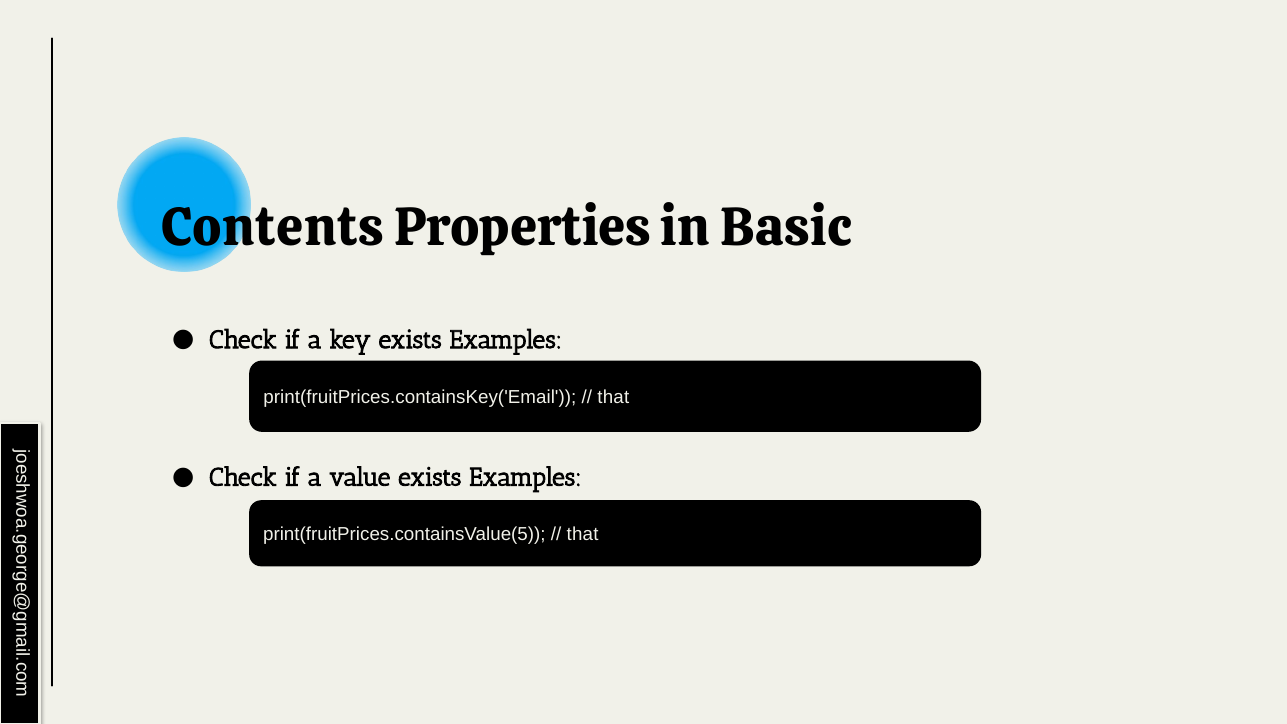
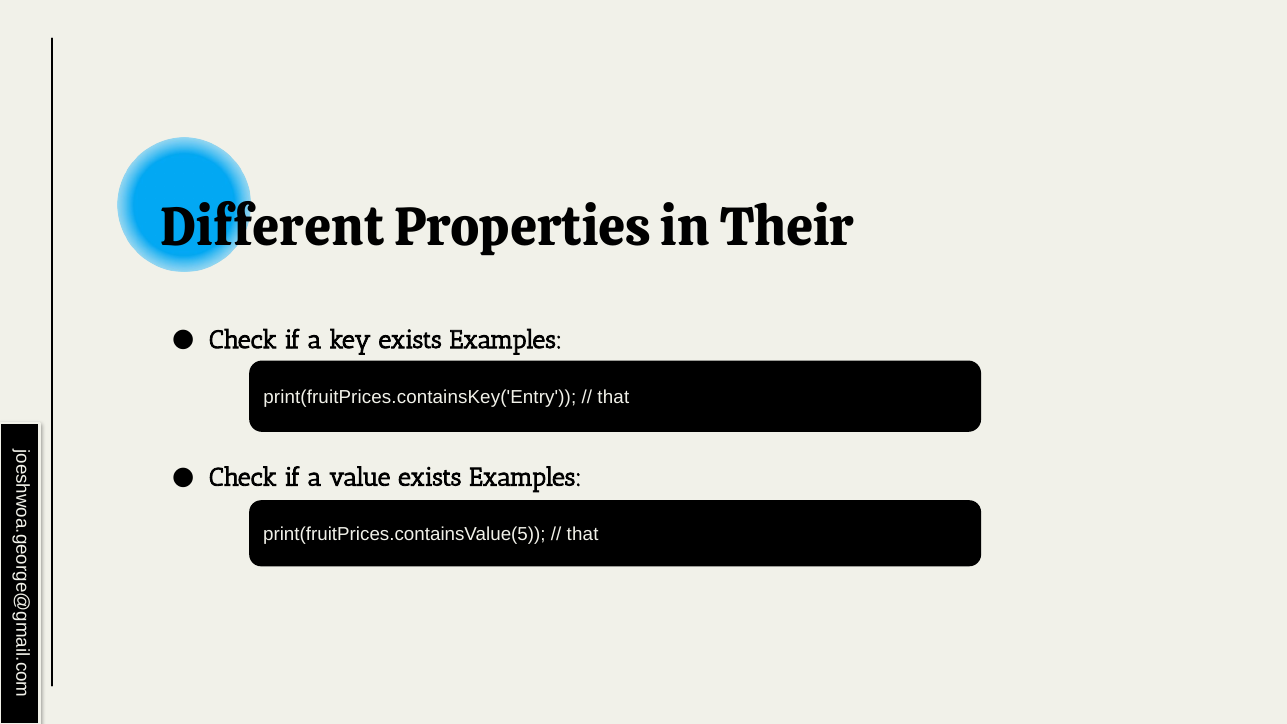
Contents: Contents -> Different (273, 228)
Basic: Basic -> Their (787, 228)
print(fruitPrices.containsKey('Email: print(fruitPrices.containsKey('Email -> print(fruitPrices.containsKey('Entry (420, 397)
